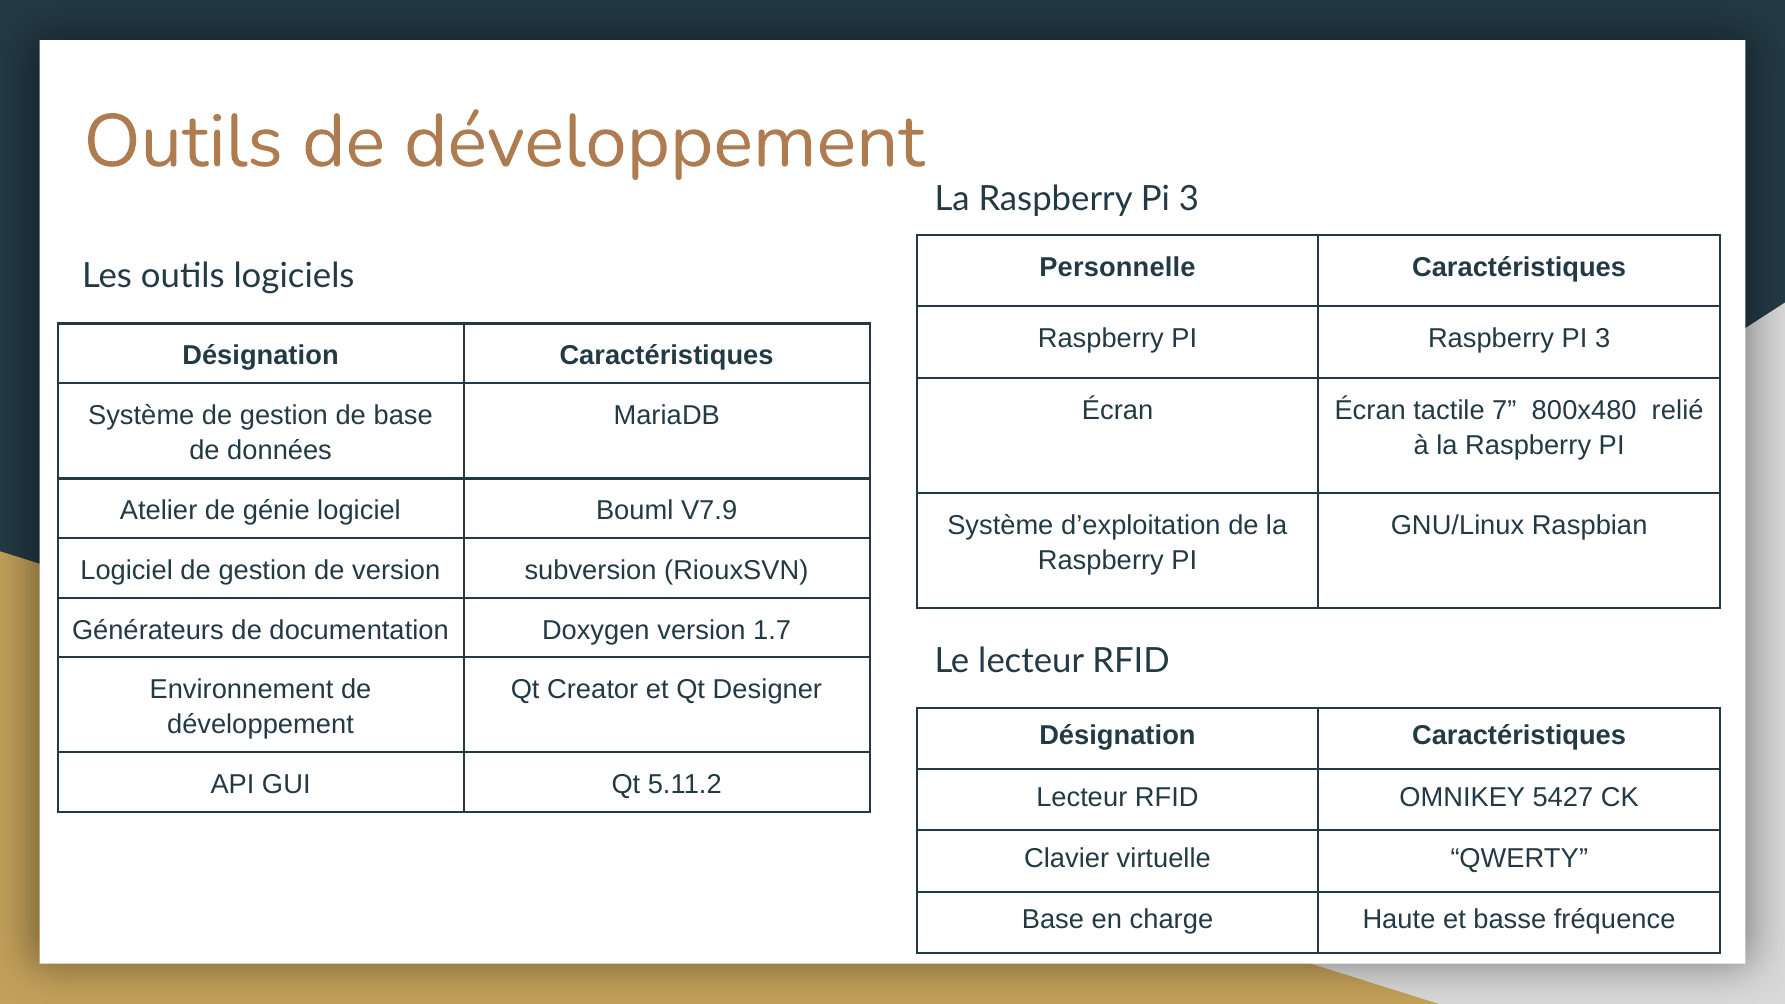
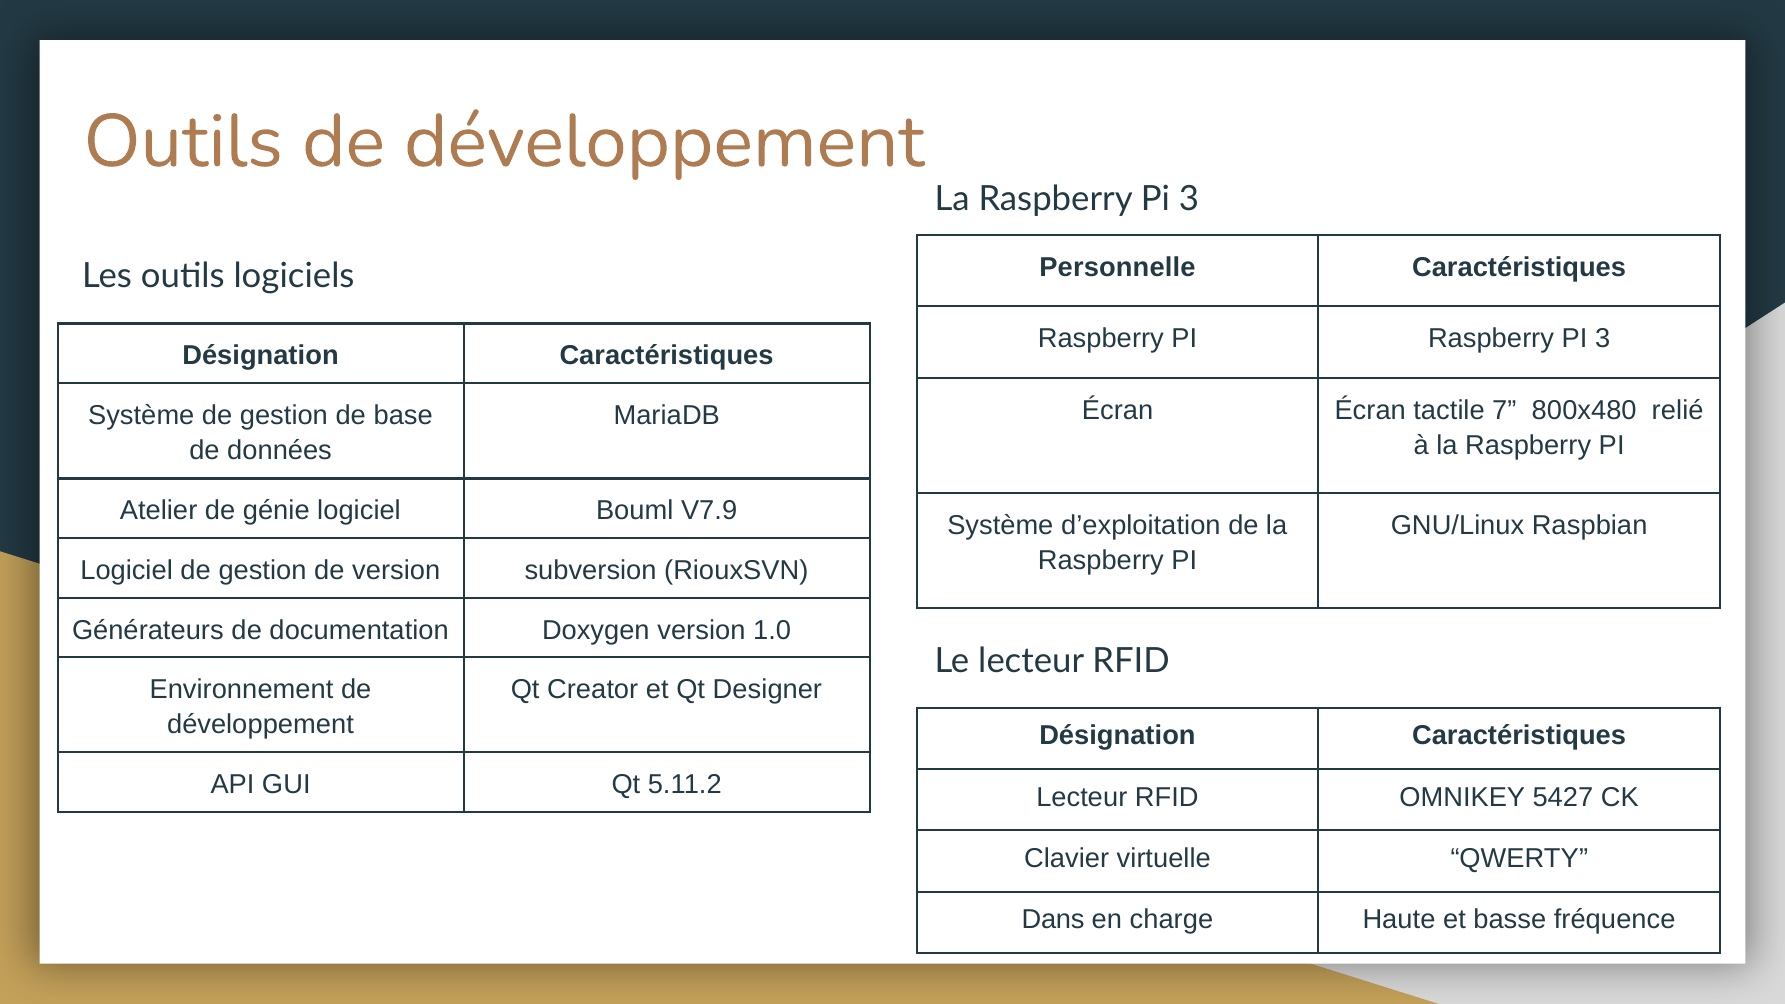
1.7: 1.7 -> 1.0 (772, 630)
Base: Base -> Dans (1053, 920)
